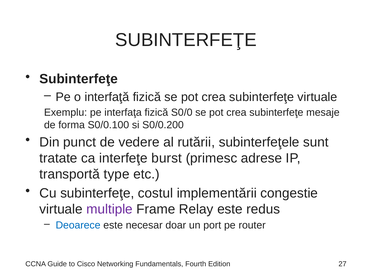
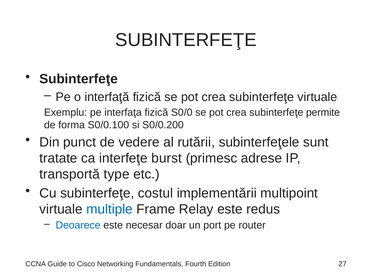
mesaje: mesaje -> permite (323, 113)
congestie: congestie -> multipoint (289, 193)
multiple colour: purple -> blue (110, 209)
